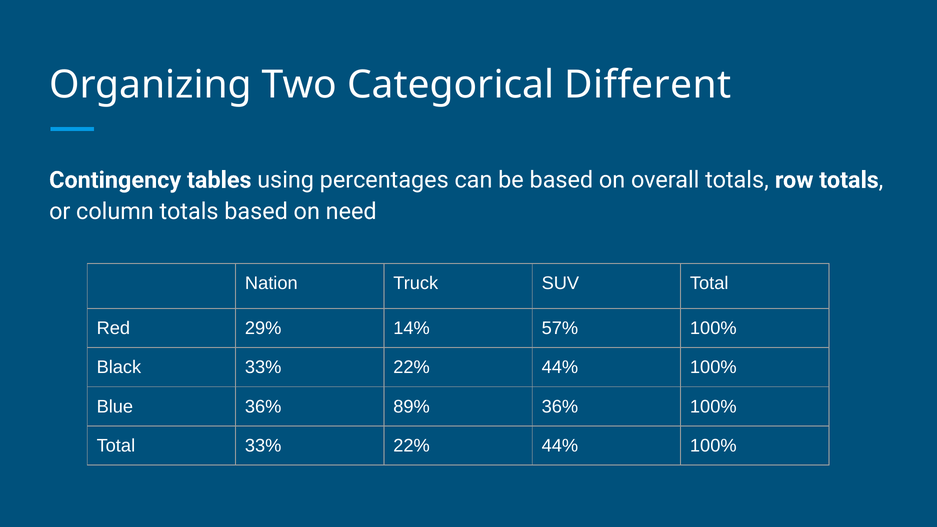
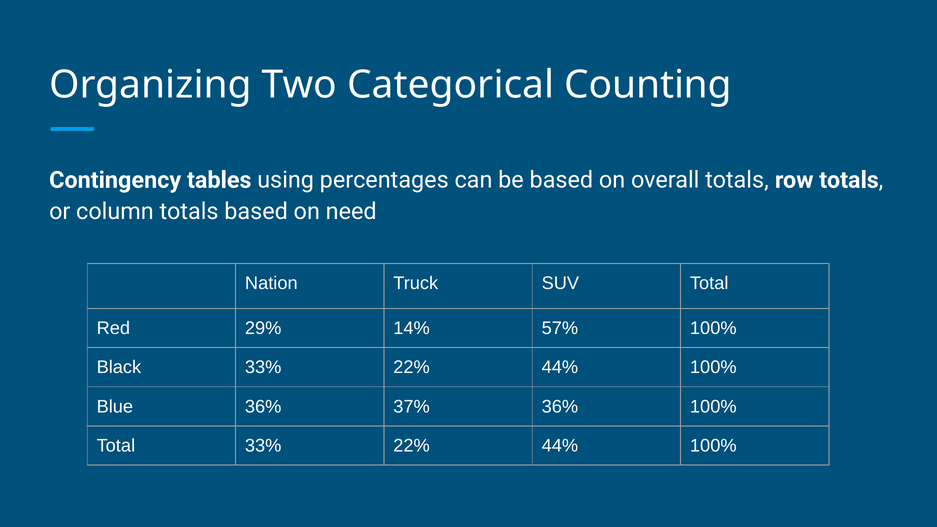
Different: Different -> Counting (648, 85)
89%: 89% -> 37% (412, 407)
